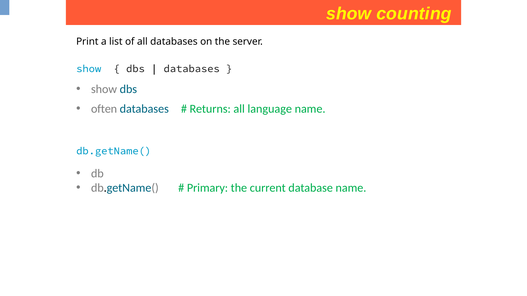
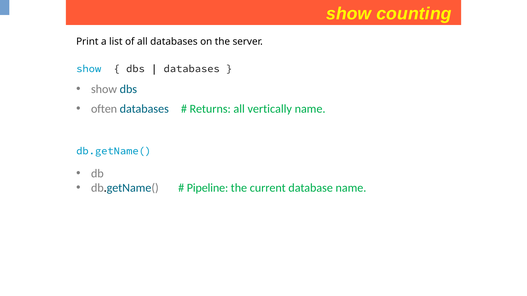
language: language -> vertically (270, 109)
Primary: Primary -> Pipeline (208, 188)
